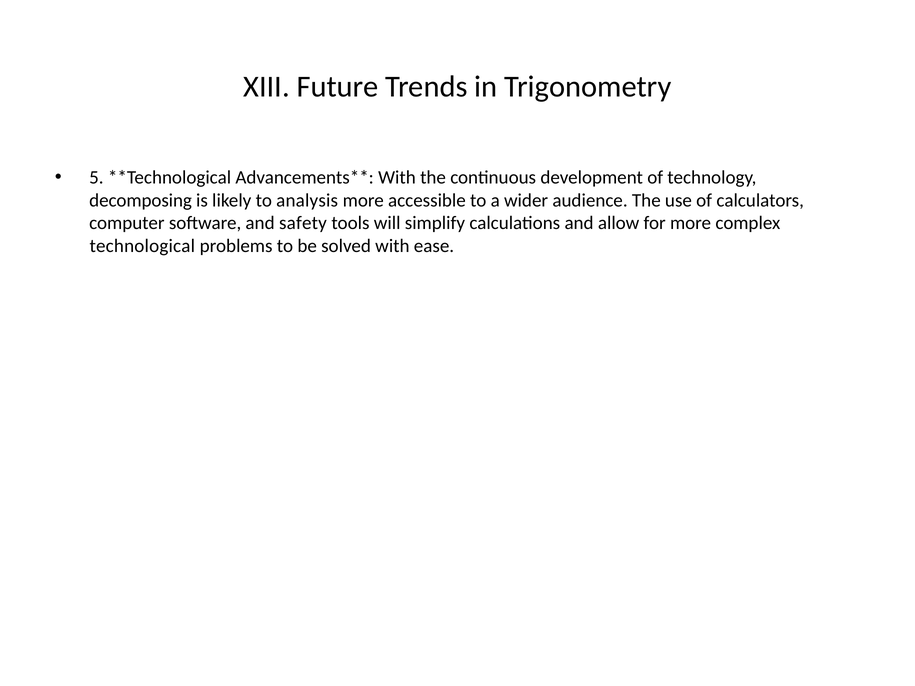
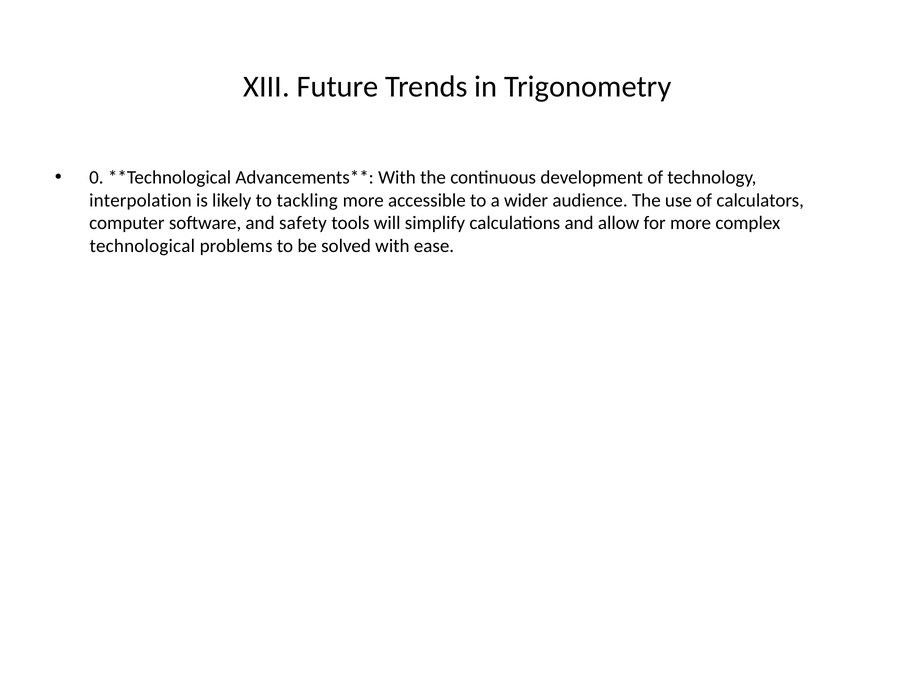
5: 5 -> 0 (96, 177)
decomposing: decomposing -> interpolation (140, 200)
analysis: analysis -> tackling (307, 200)
